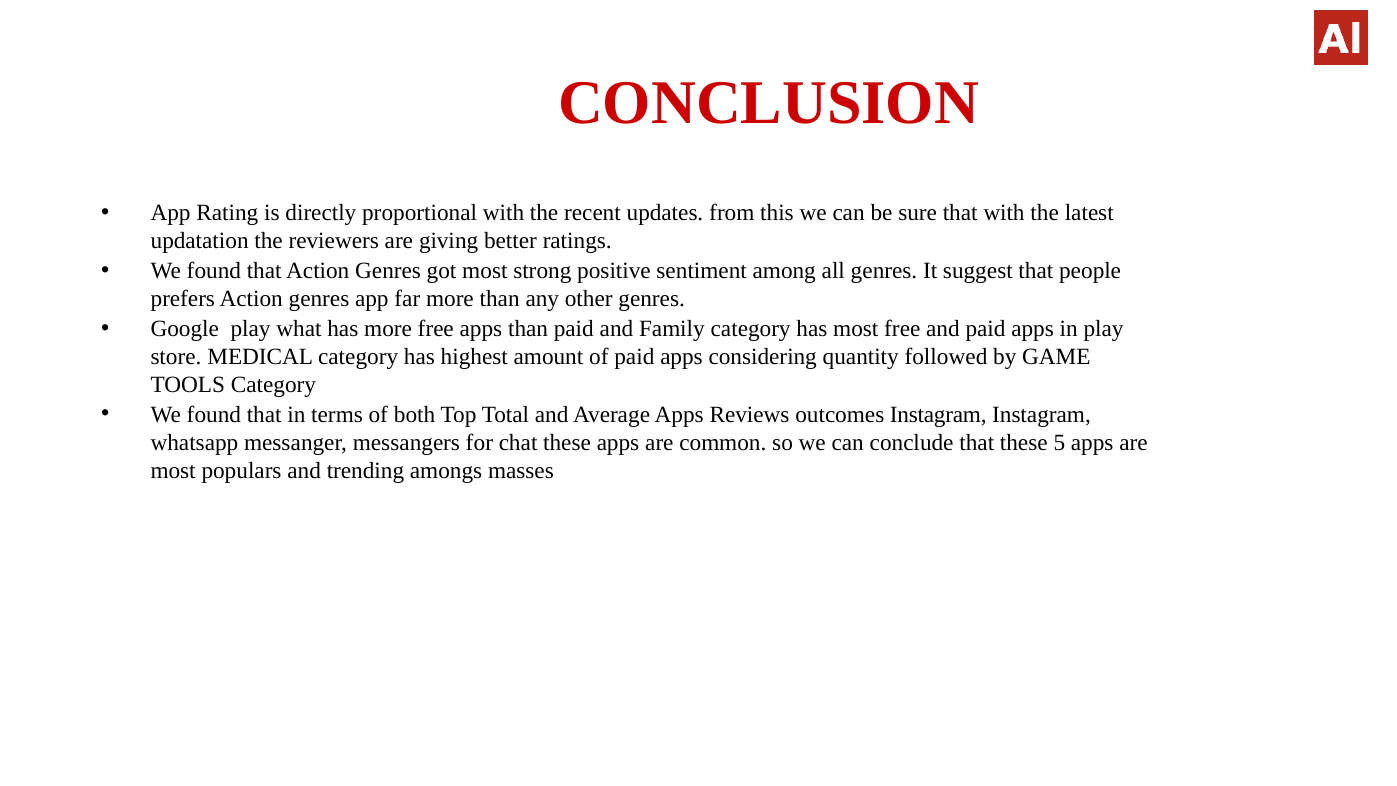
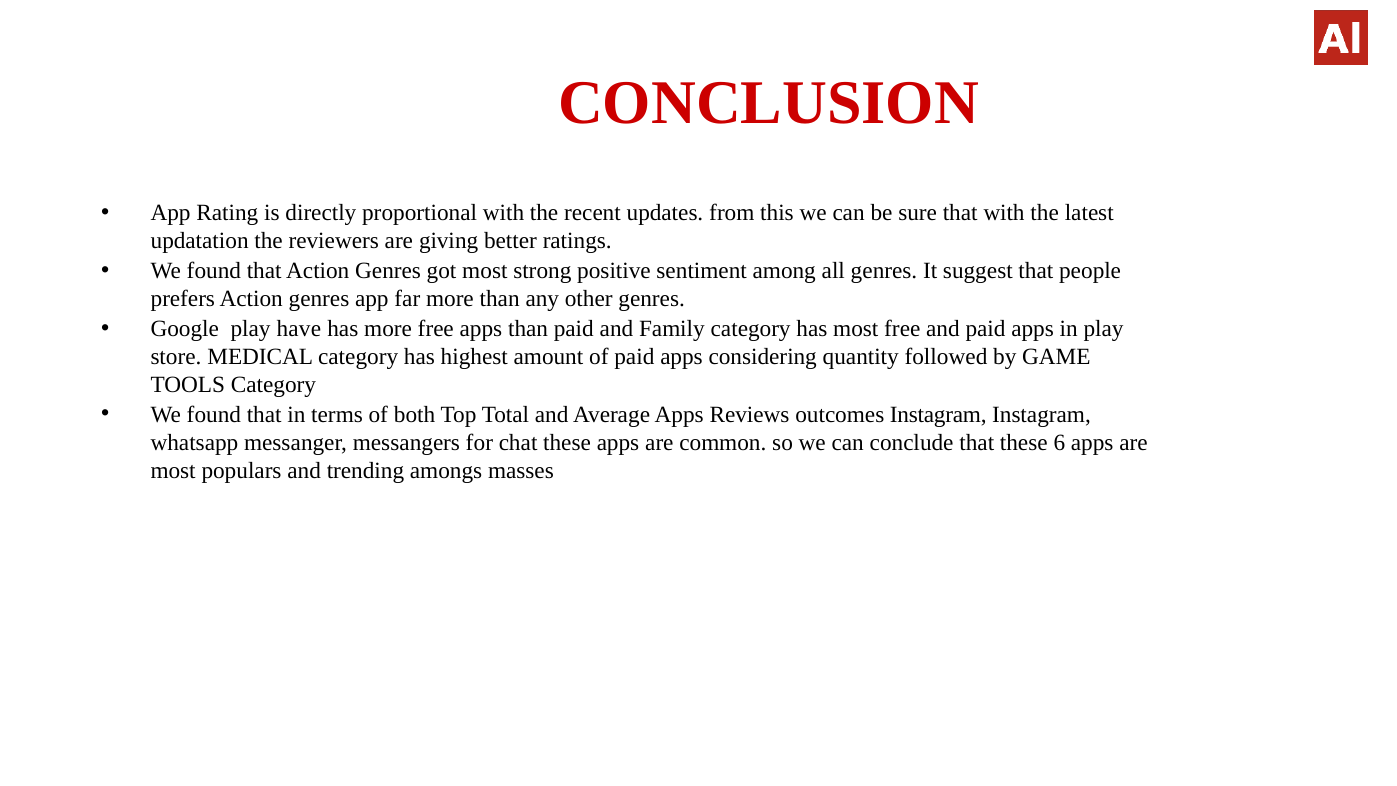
what: what -> have (299, 329)
5: 5 -> 6 (1059, 442)
